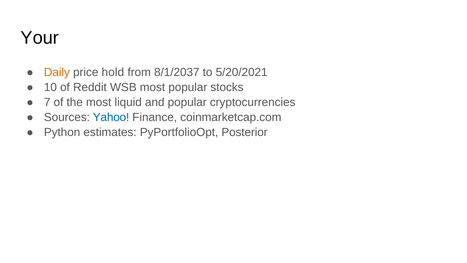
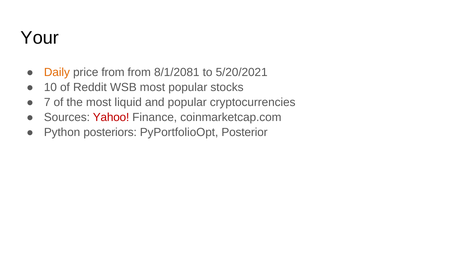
price hold: hold -> from (113, 72)
8/1/2037: 8/1/2037 -> 8/1/2081 (177, 72)
Yahoo colour: blue -> red (111, 117)
estimates: estimates -> posteriors (110, 132)
